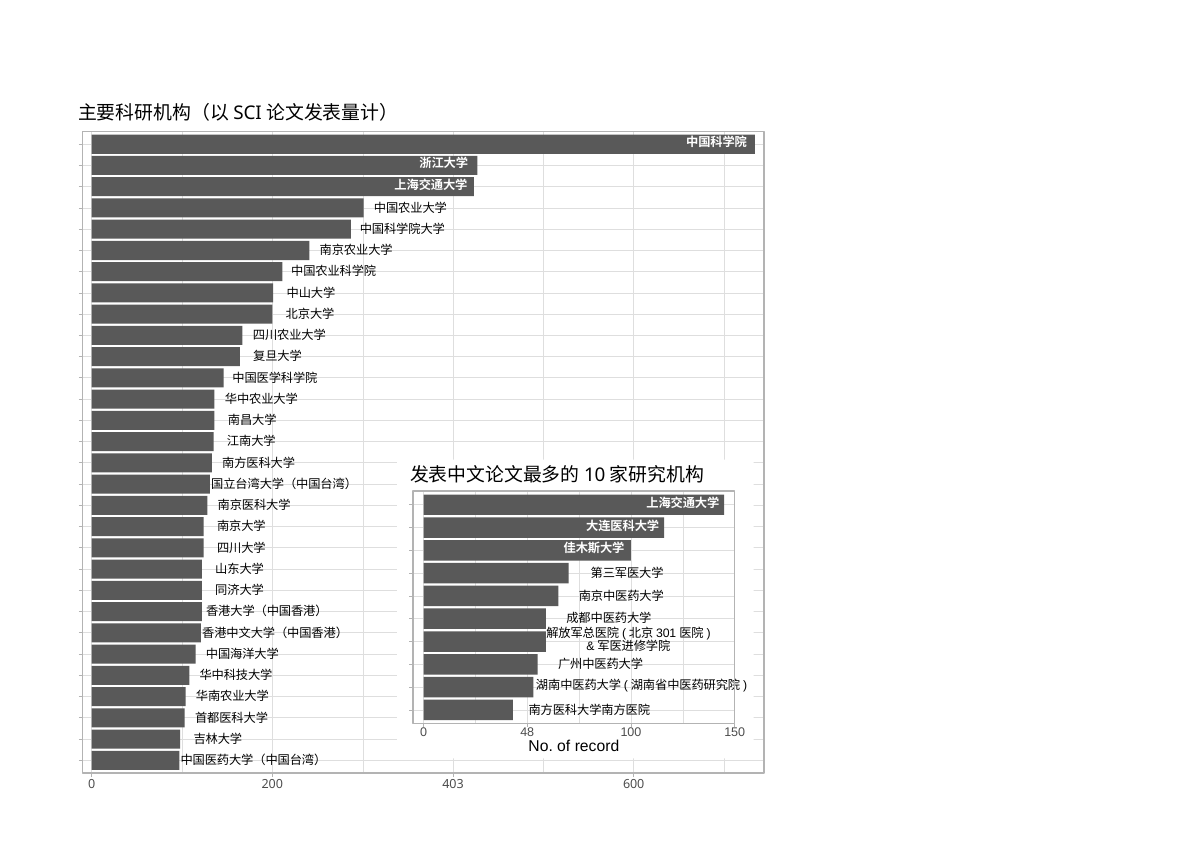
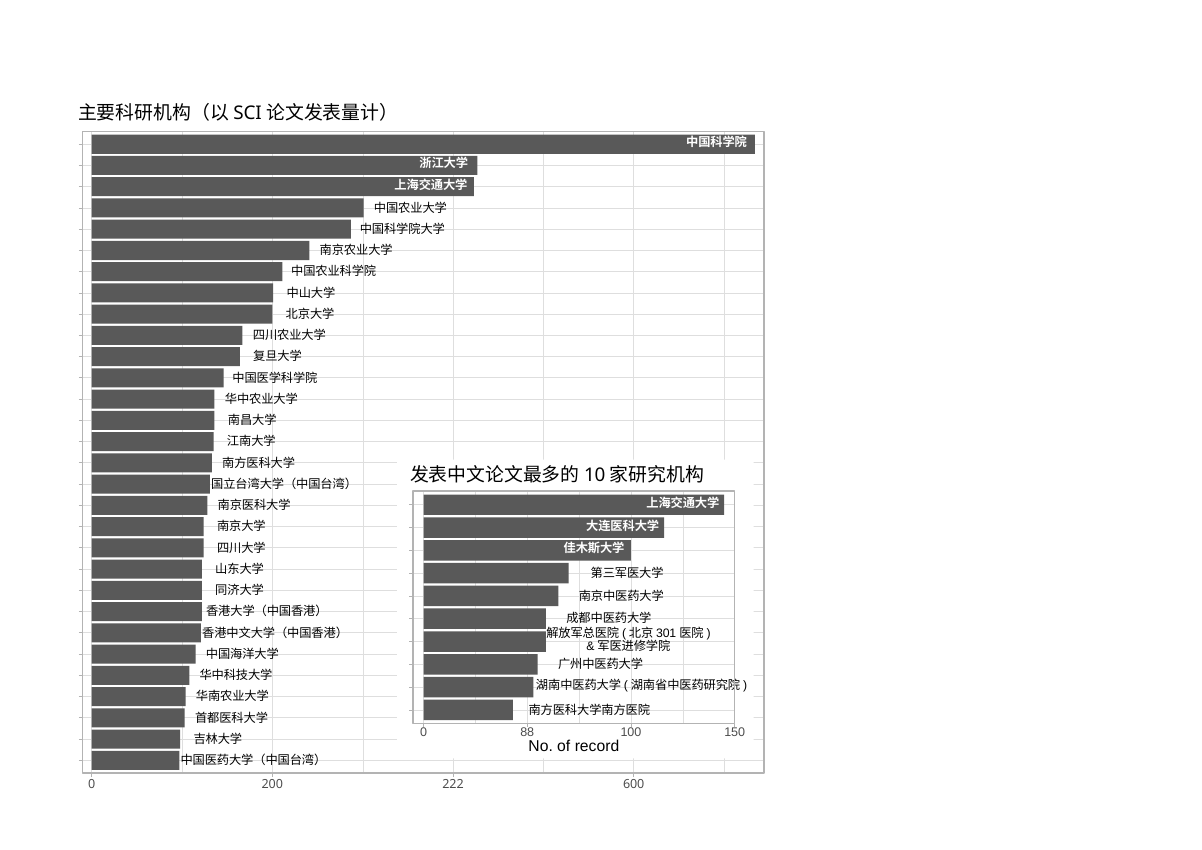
48: 48 -> 88 (527, 732)
403: 403 -> 222 (453, 784)
